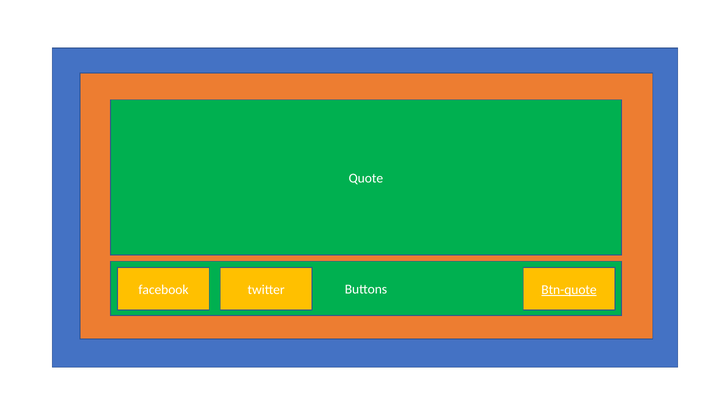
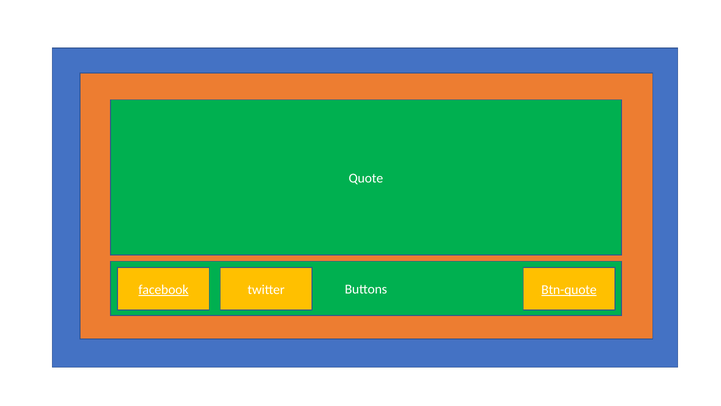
facebook underline: none -> present (163, 289)
